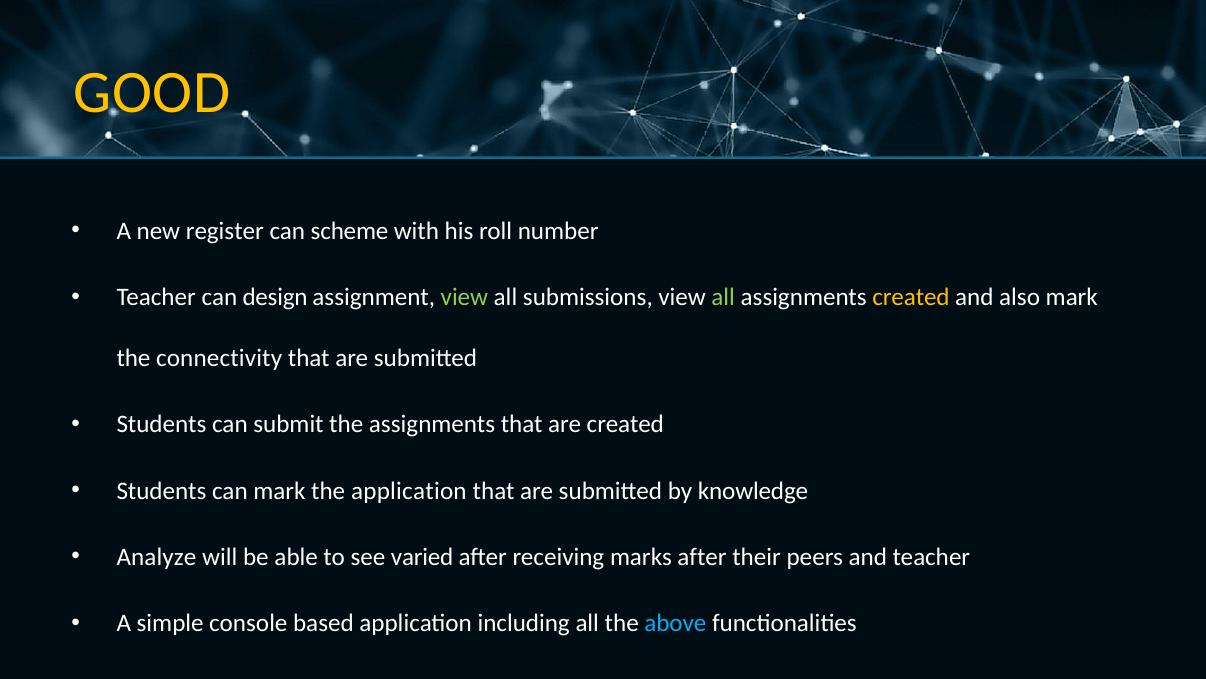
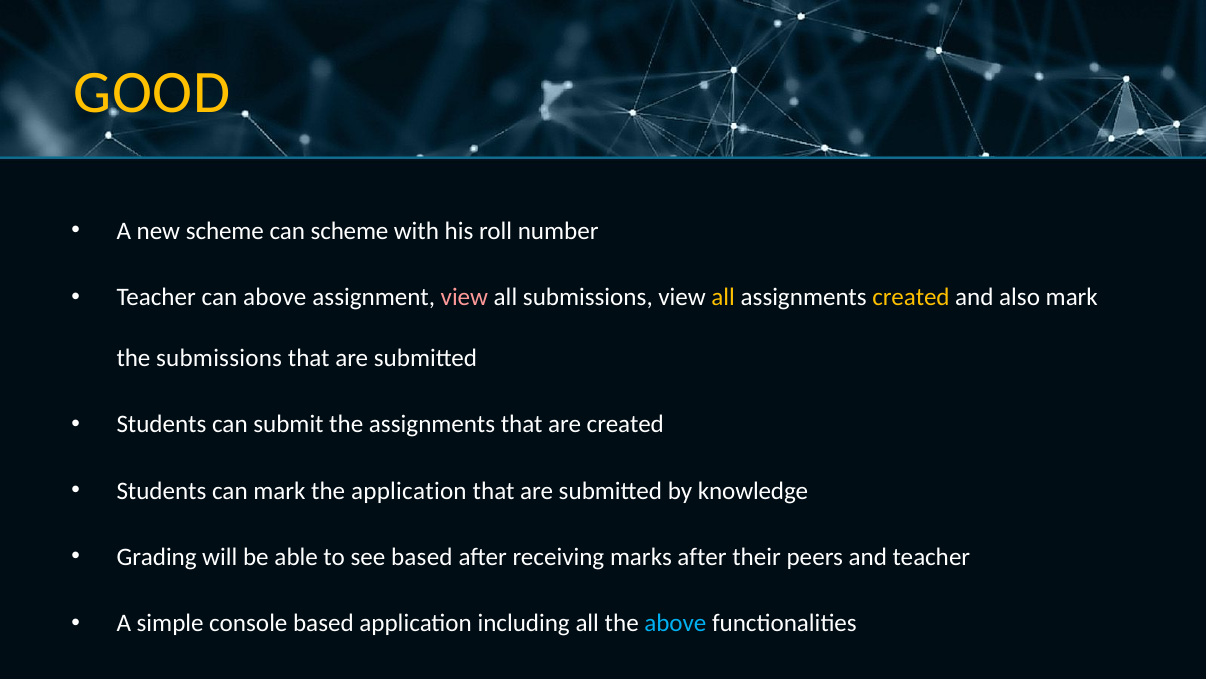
new register: register -> scheme (225, 231)
can design: design -> above (275, 297)
view colour: light green -> pink (464, 297)
all colour: light green -> yellow (723, 297)
the connectivity: connectivity -> submissions (219, 358)
Analyze: Analyze -> Grading (157, 557)
see varied: varied -> based (422, 557)
